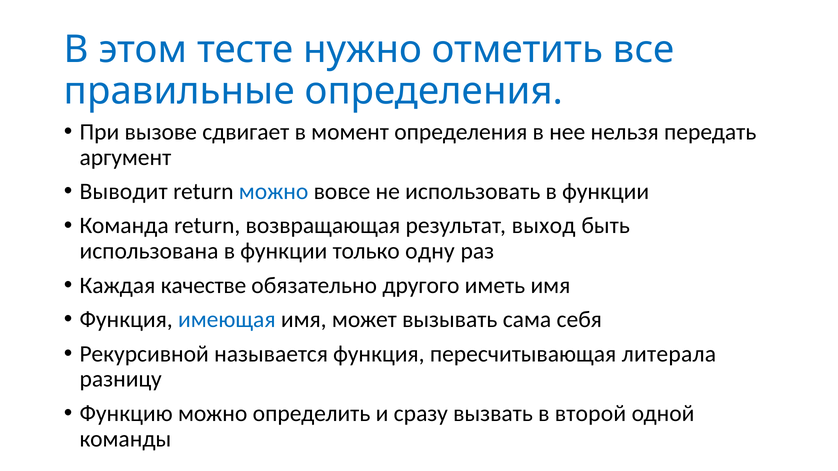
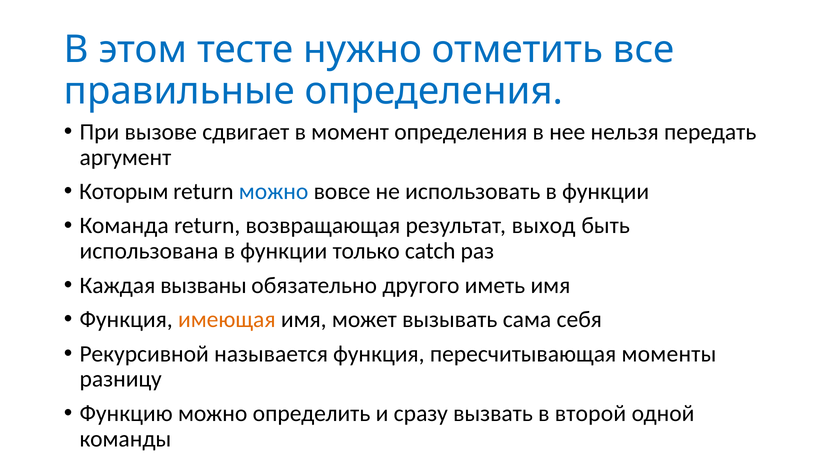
Выводит: Выводит -> Которым (124, 192)
одну: одну -> catch (430, 251)
качестве: качестве -> вызваны (203, 286)
имеющая colour: blue -> orange (227, 320)
литерала: литерала -> моменты (669, 354)
